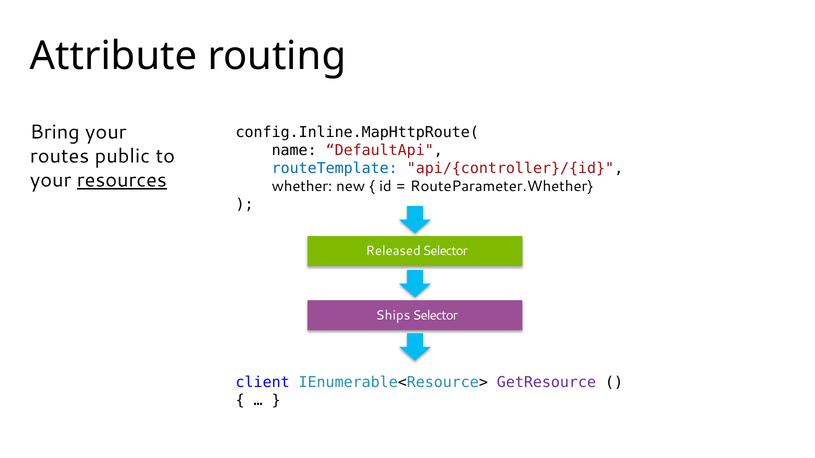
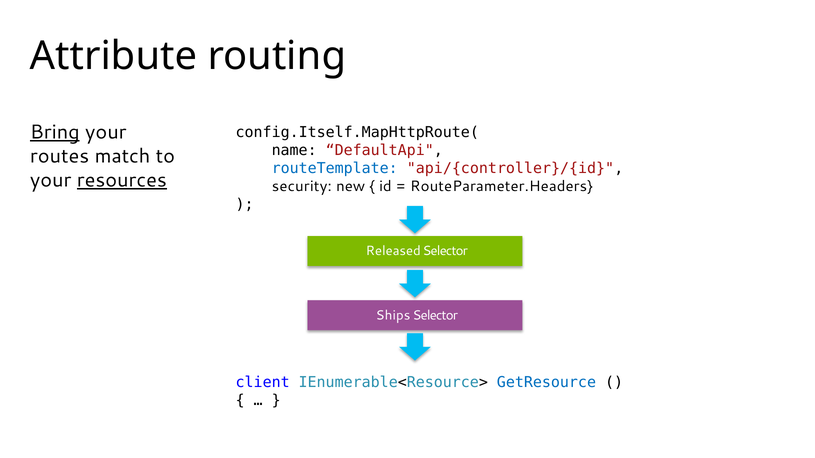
Bring underline: none -> present (55, 132)
config.Inline.MapHttpRoute(: config.Inline.MapHttpRoute( -> config.Itself.MapHttpRoute( (357, 132)
public: public -> match (123, 156)
whether: whether -> security (302, 186)
RouteParameter.Whether: RouteParameter.Whether -> RouteParameter.Headers (502, 186)
GetResource colour: purple -> blue (546, 383)
